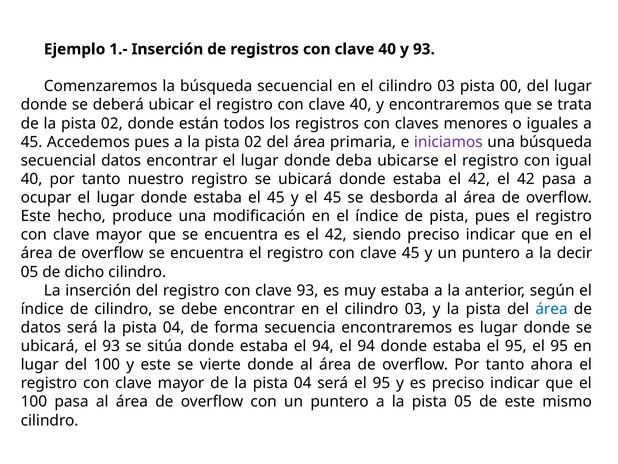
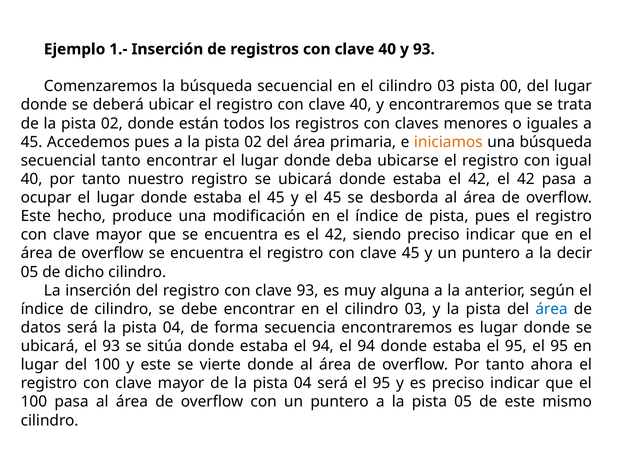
iniciamos colour: purple -> orange (448, 142)
secuencial datos: datos -> tanto (121, 160)
muy estaba: estaba -> alguna (405, 290)
